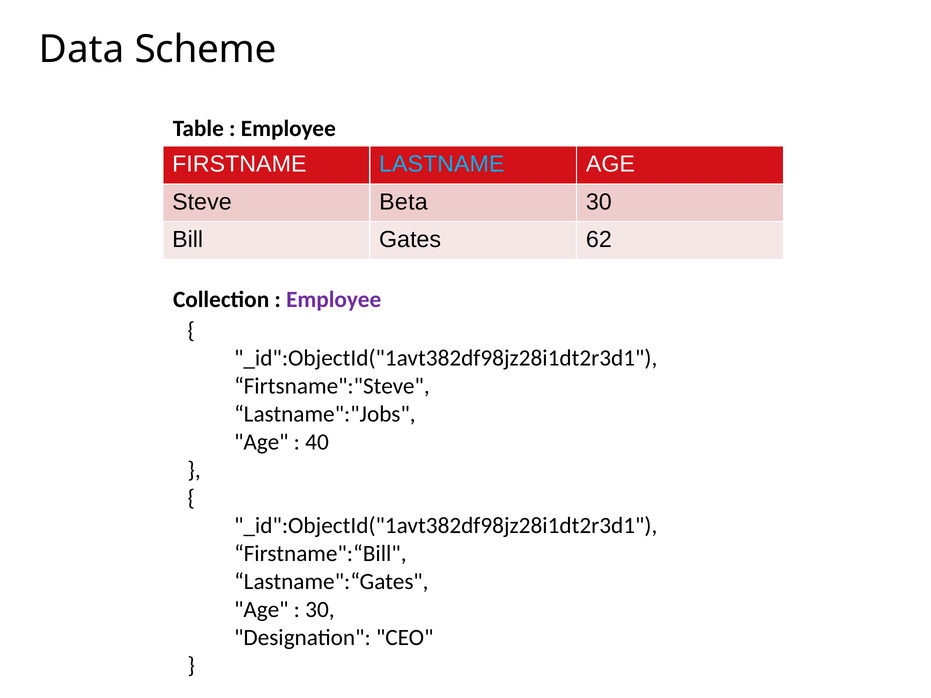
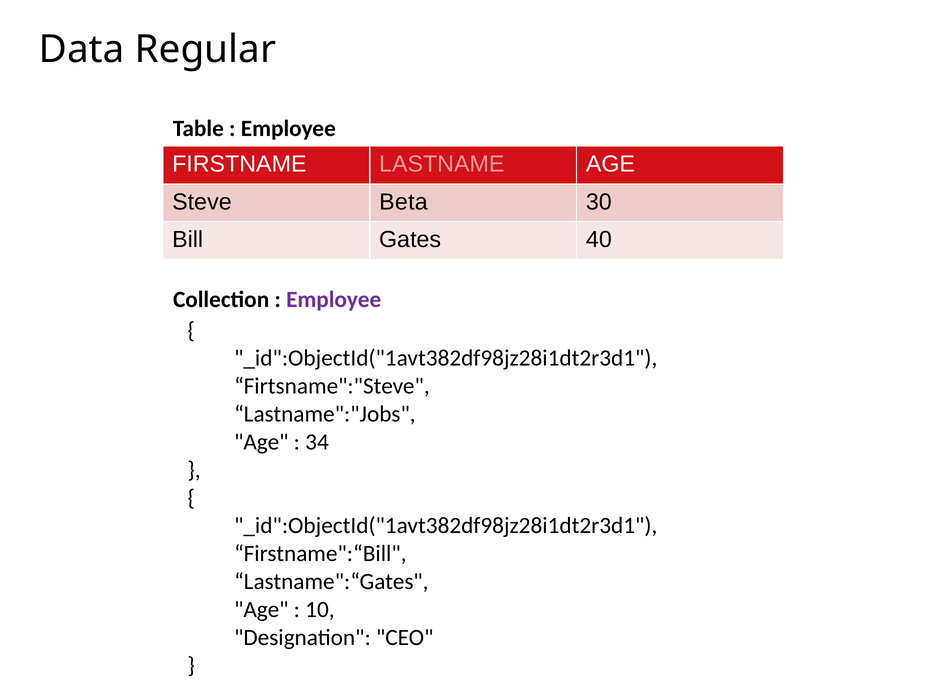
Scheme: Scheme -> Regular (205, 49)
LASTNAME colour: light blue -> pink (442, 164)
62: 62 -> 40 (599, 240)
40: 40 -> 34 (317, 442)
30: 30 -> 10 (320, 610)
